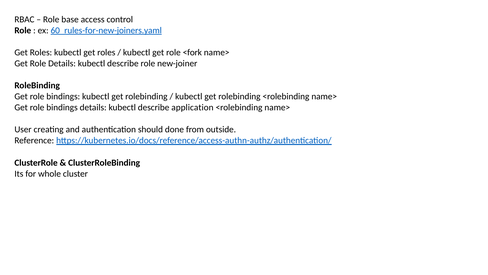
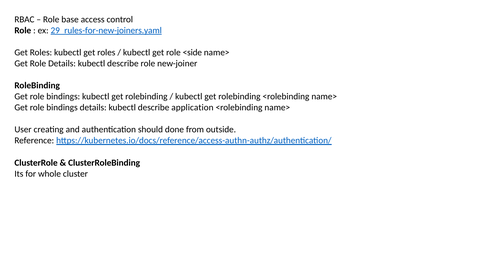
60_rules-for-new-joiners.yaml: 60_rules-for-new-joiners.yaml -> 29_rules-for-new-joiners.yaml (106, 30)
<fork: <fork -> <side (192, 52)
